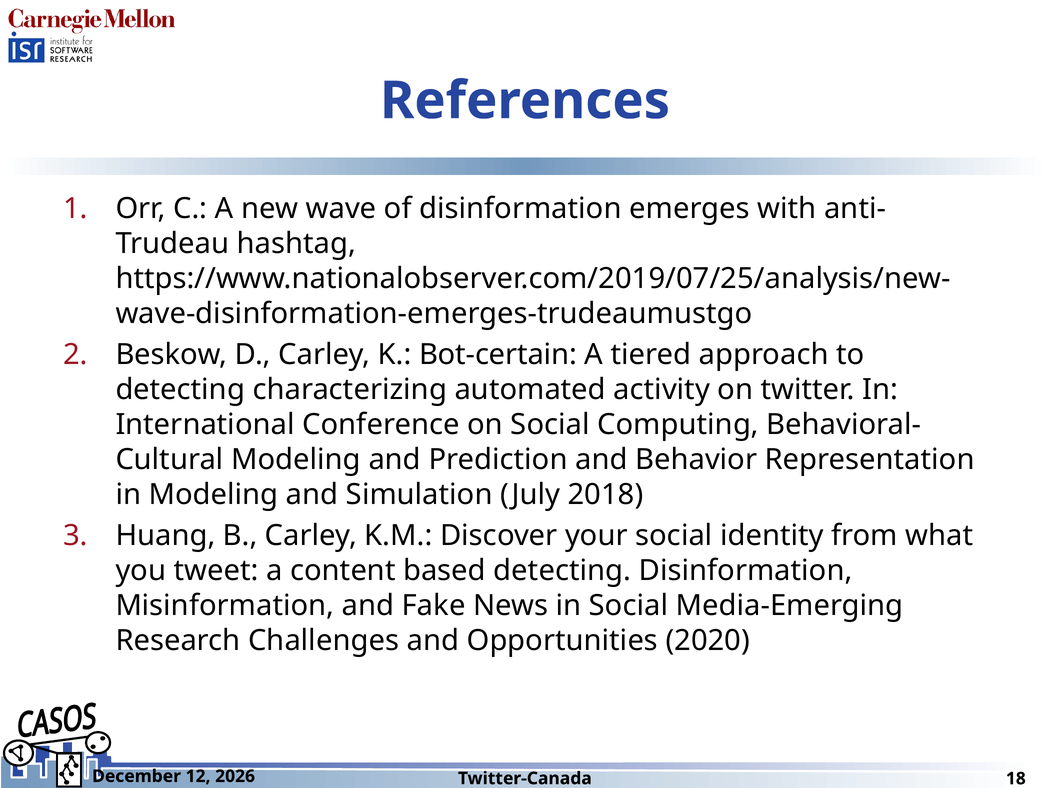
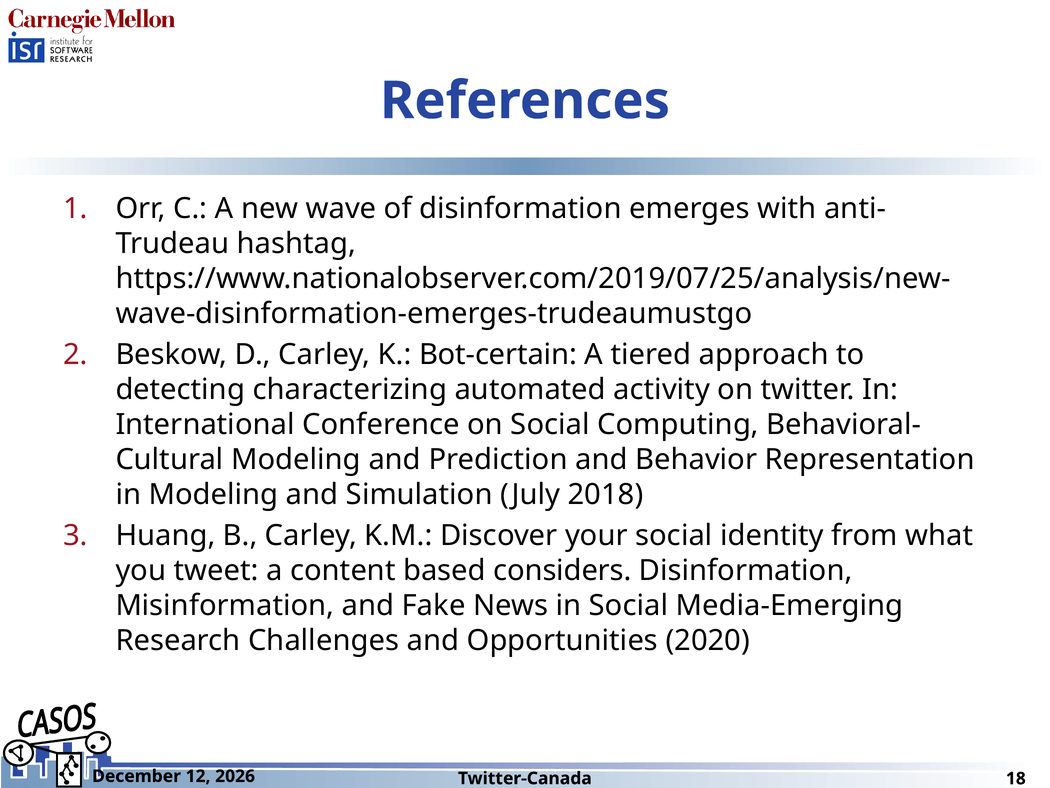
based detecting: detecting -> considers (562, 570)
